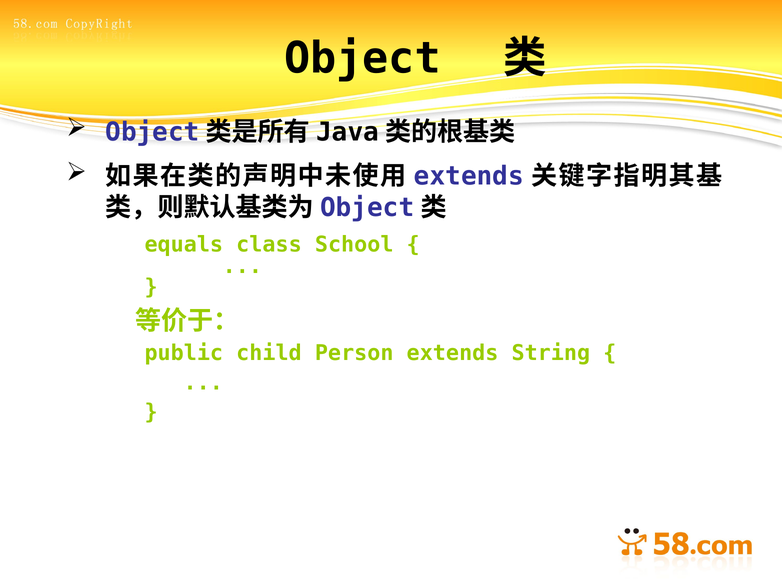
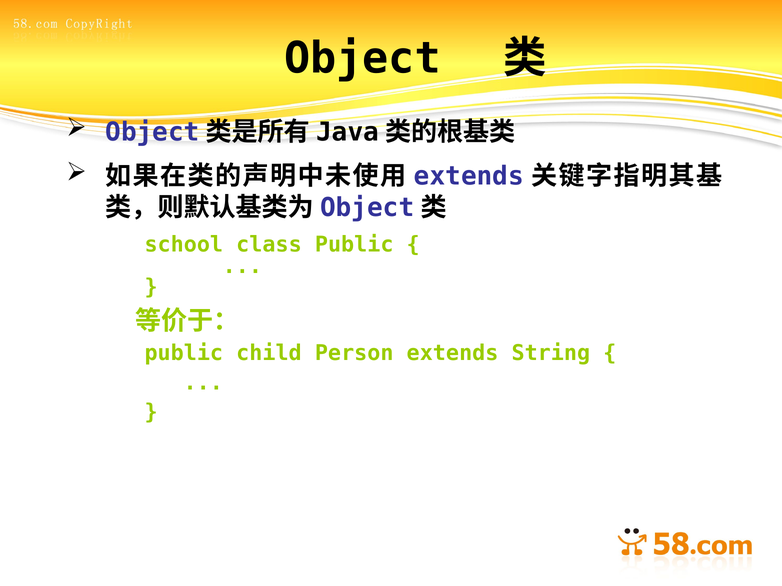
equals: equals -> school (184, 245)
class School: School -> Public (354, 245)
